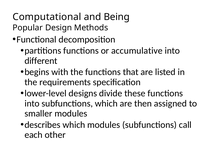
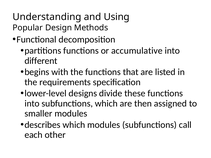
Computational: Computational -> Understanding (47, 17)
Being: Being -> Using (117, 17)
